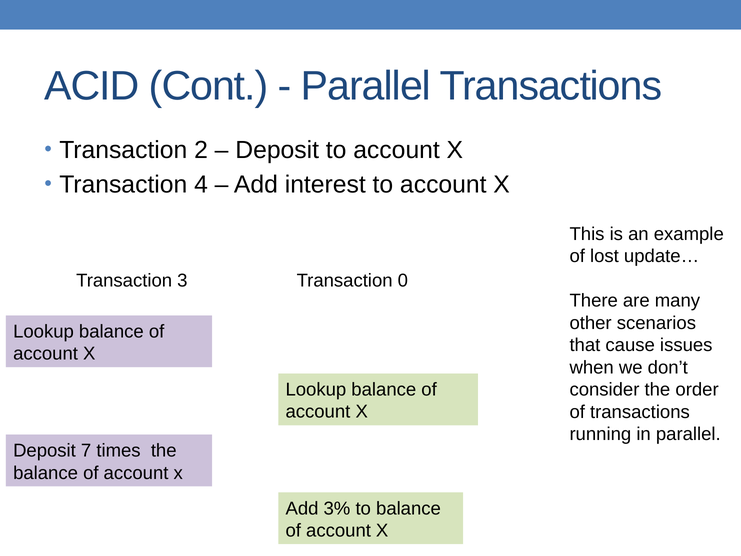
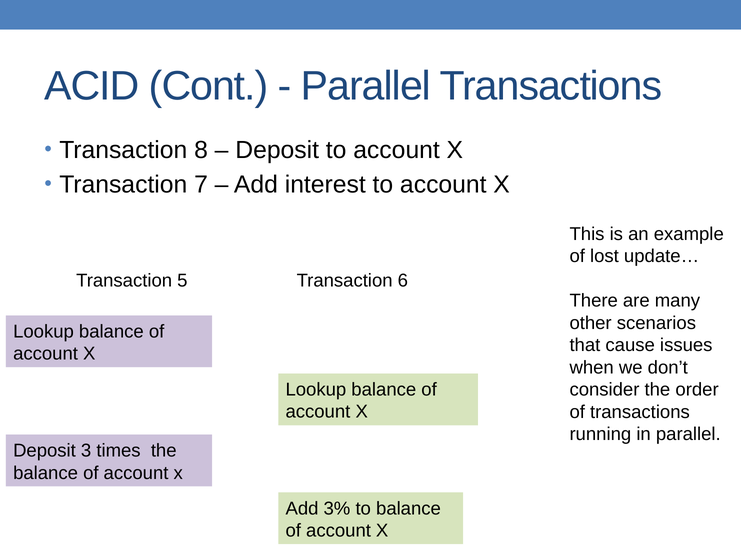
2: 2 -> 8 (201, 150)
4: 4 -> 7 (201, 185)
3: 3 -> 5 (182, 280)
0: 0 -> 6 (403, 280)
7: 7 -> 3 (86, 450)
